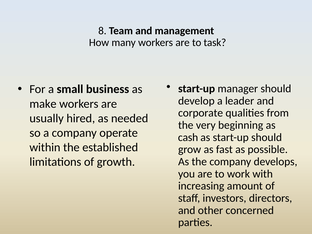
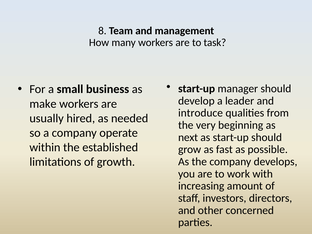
corporate: corporate -> introduce (201, 113)
cash: cash -> next (188, 137)
